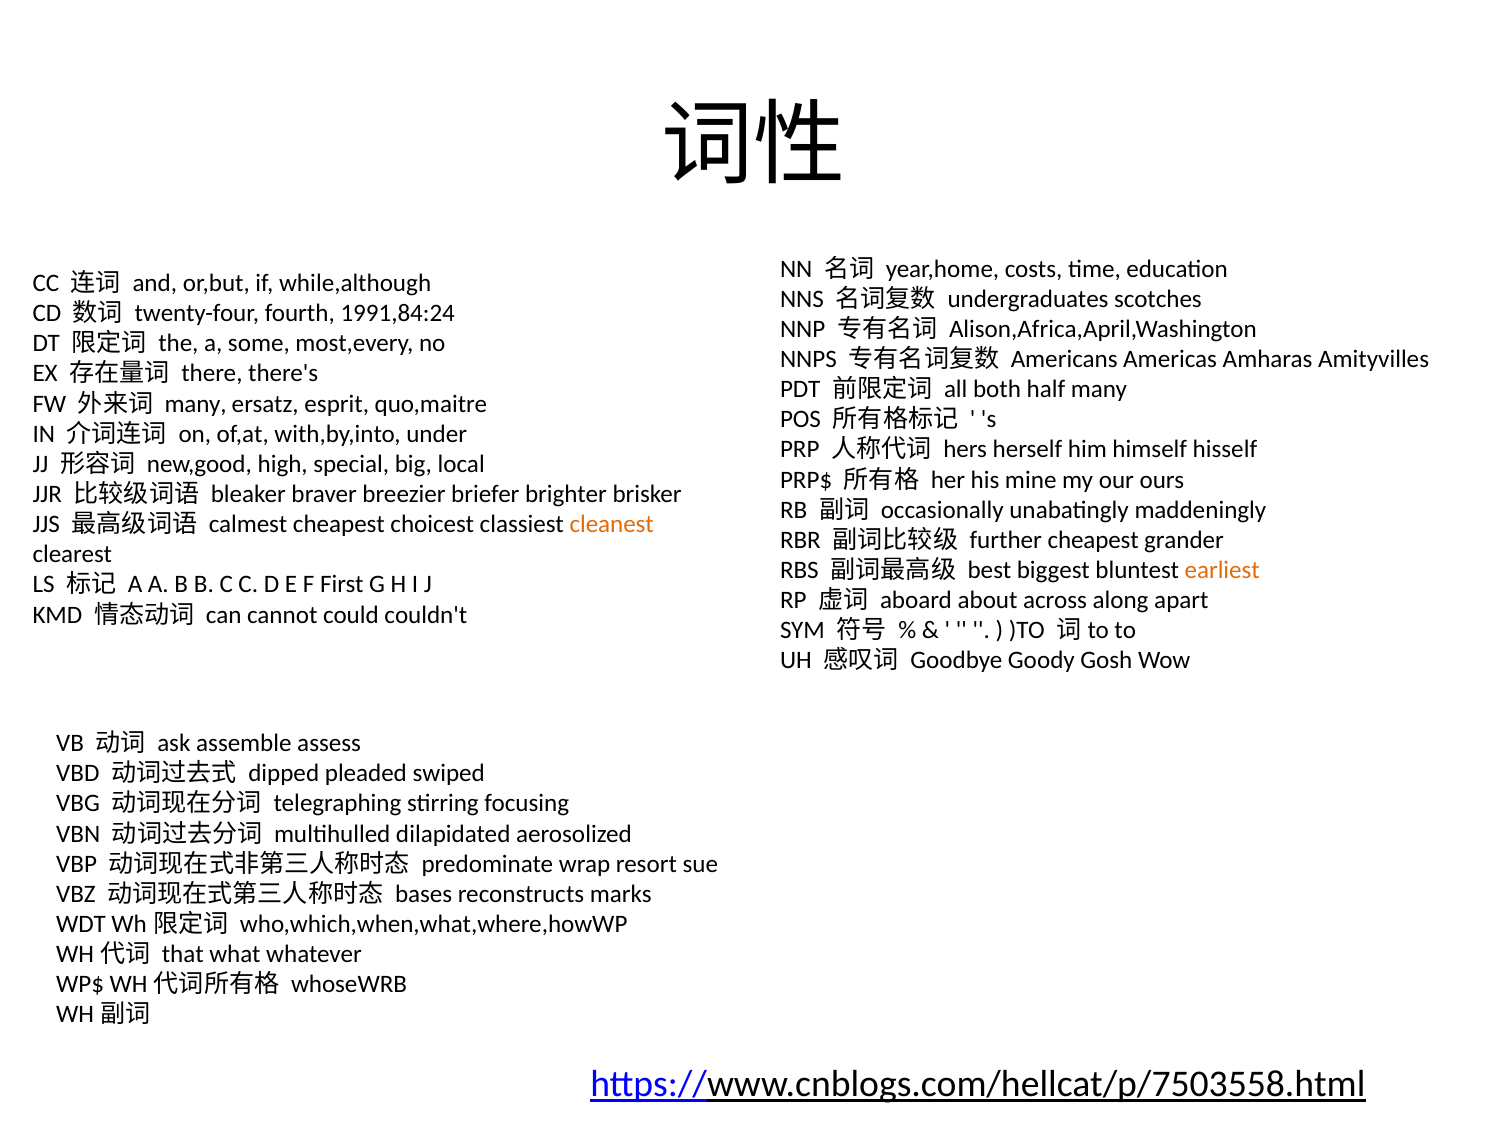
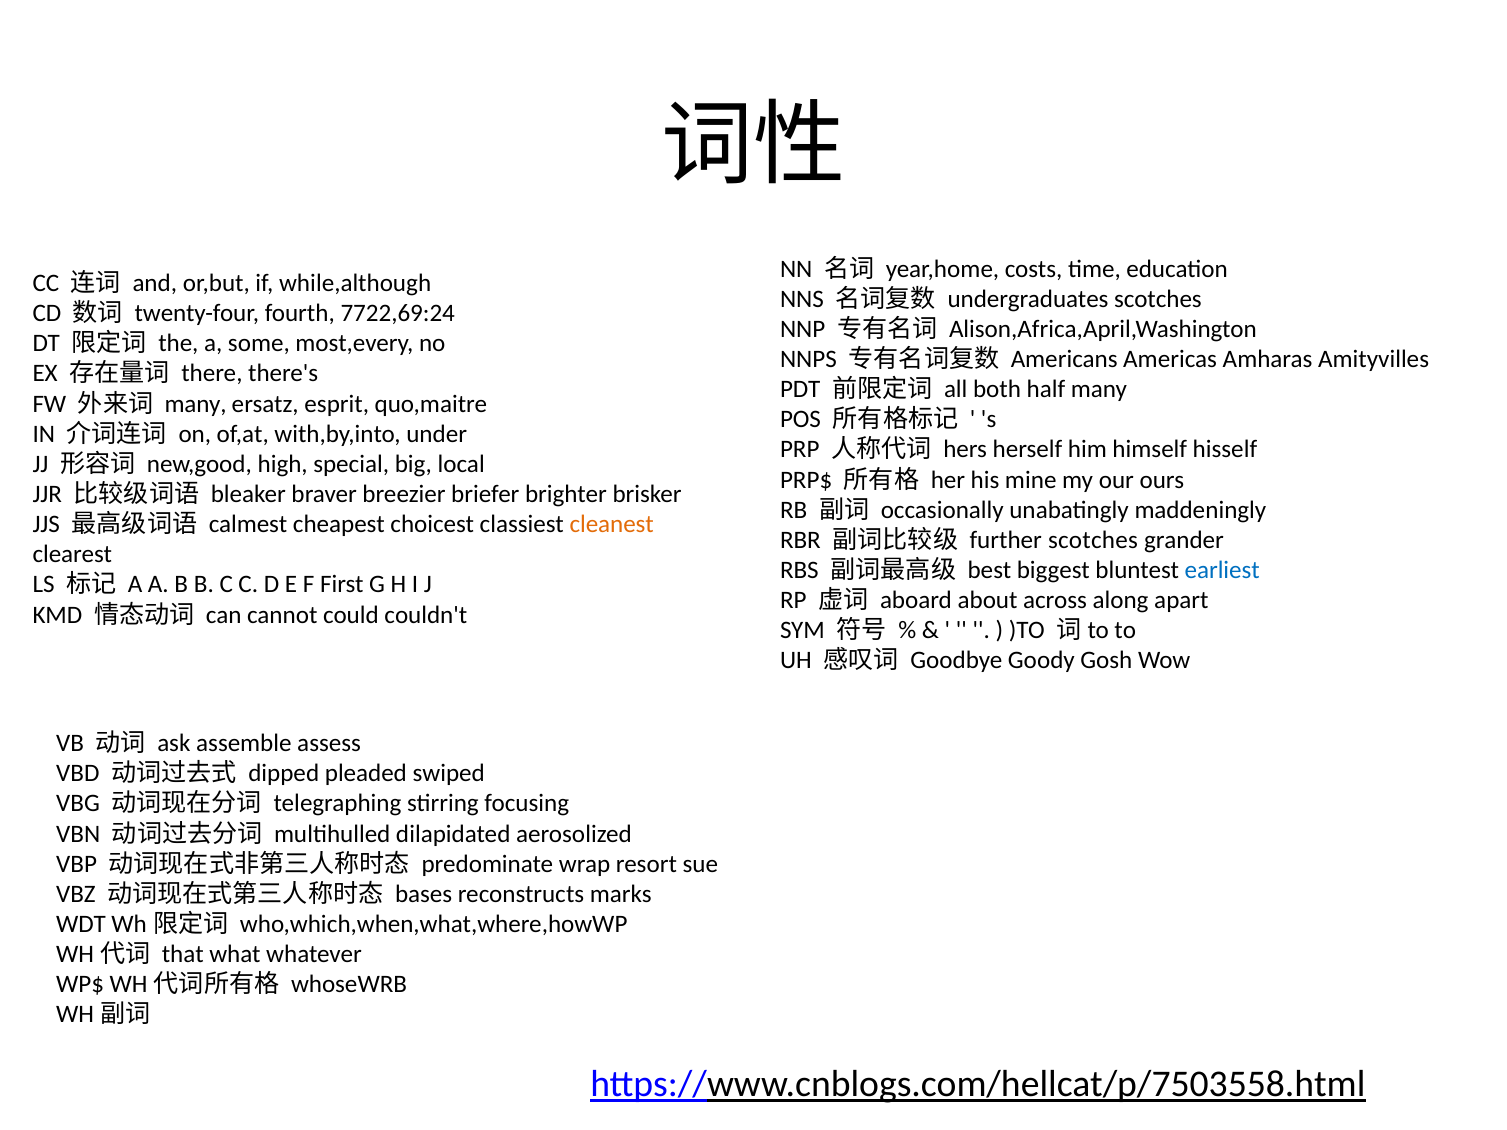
1991,84:24: 1991,84:24 -> 7722,69:24 (398, 313)
further cheapest: cheapest -> scotches (1093, 540)
earliest colour: orange -> blue (1222, 570)
